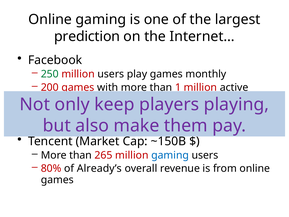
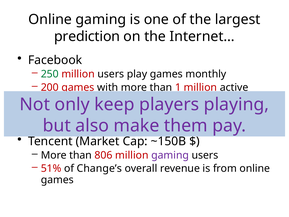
265: 265 -> 806 (104, 155)
gaming colour: blue -> purple (170, 155)
80%: 80% -> 51% (51, 168)
Already’s: Already’s -> Change’s (99, 168)
